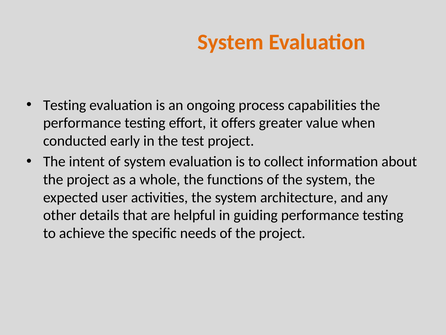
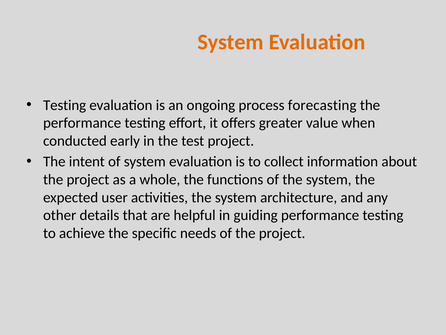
capabilities: capabilities -> forecasting (322, 105)
